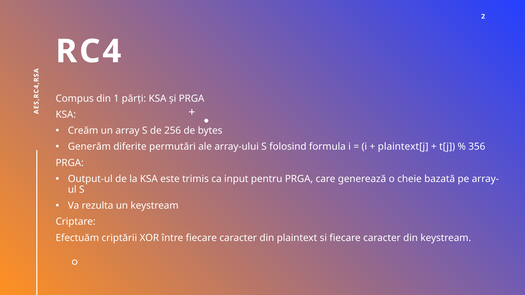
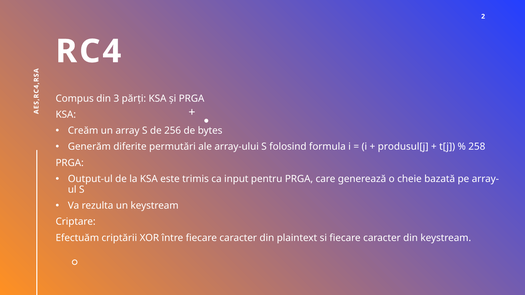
1: 1 -> 3 (116, 99)
plaintext[j: plaintext[j -> produsul[j (403, 147)
356: 356 -> 258 (477, 147)
